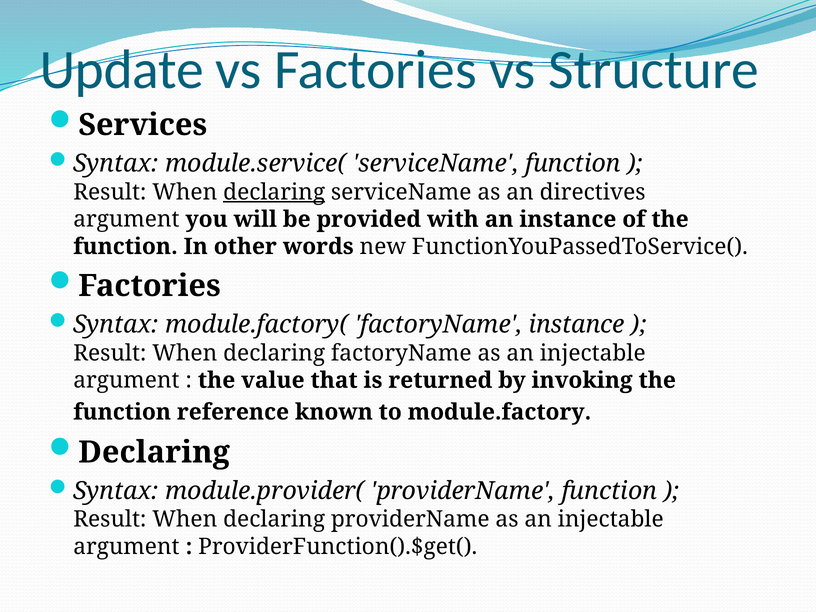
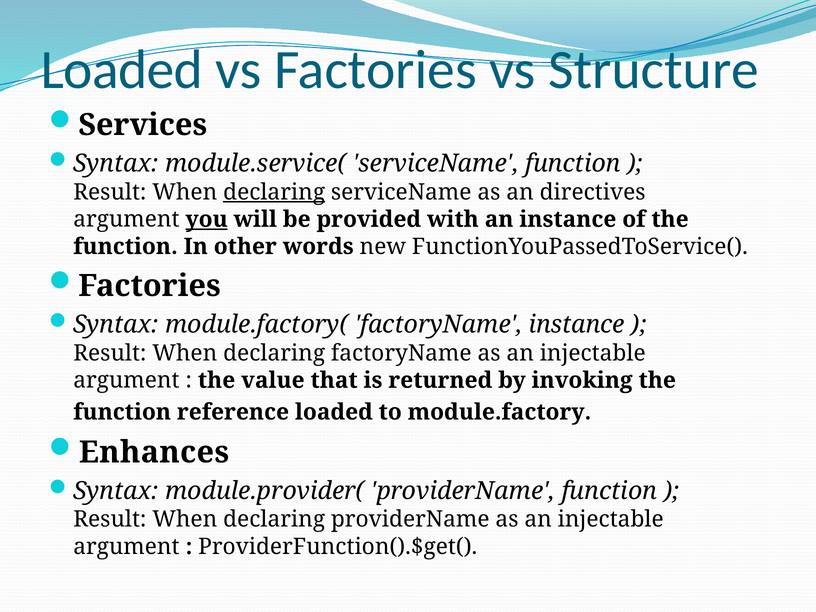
Update: Update -> Loaded (122, 70)
you underline: none -> present (207, 219)
reference known: known -> loaded (334, 412)
Declaring: Declaring -> Enhances (154, 452)
